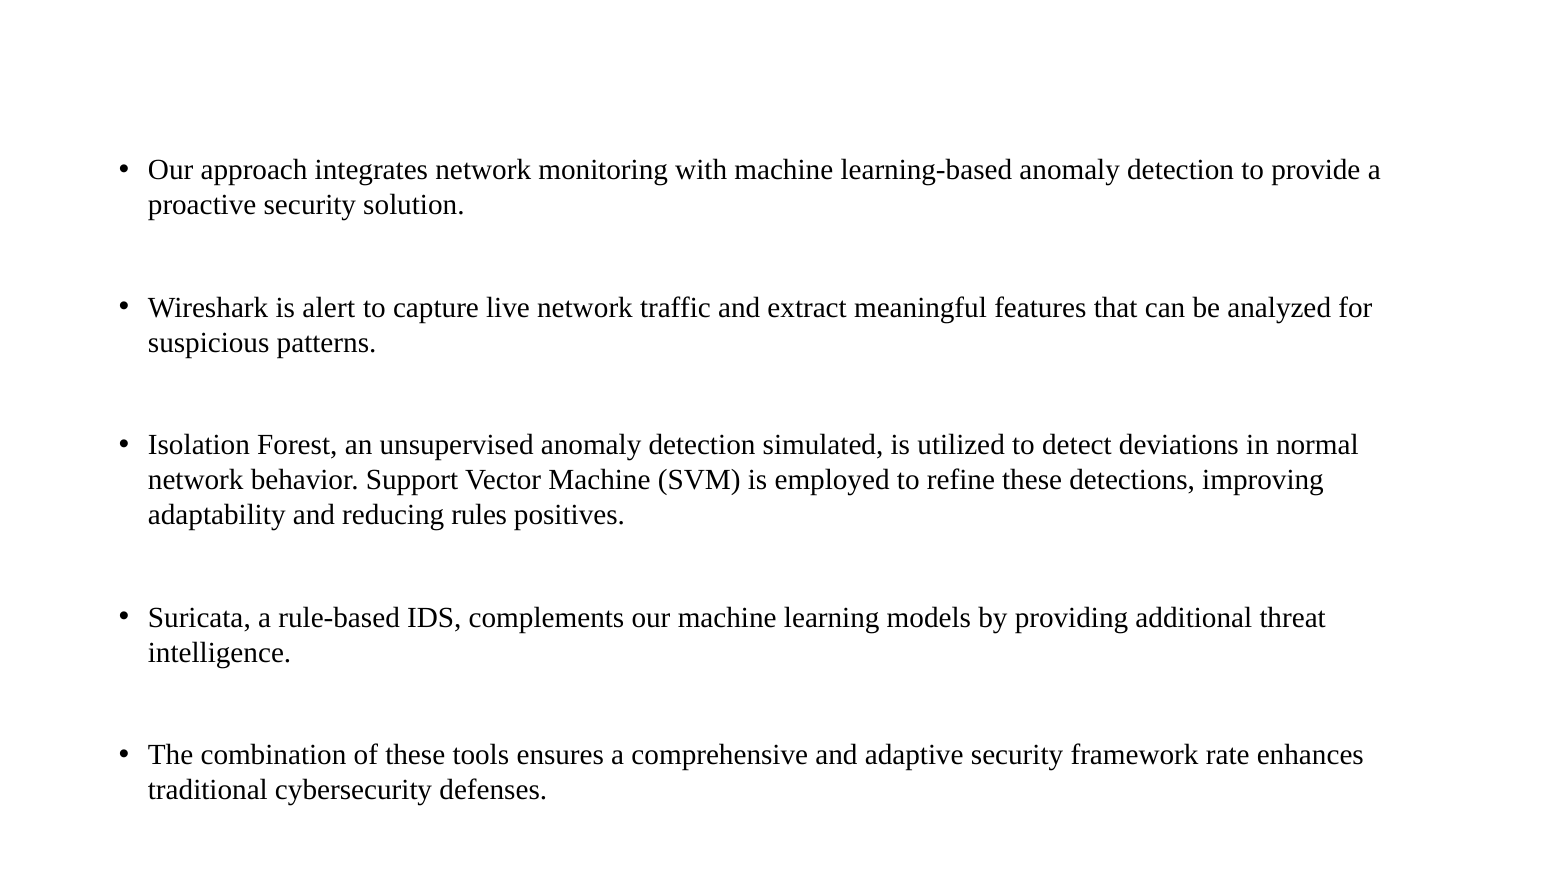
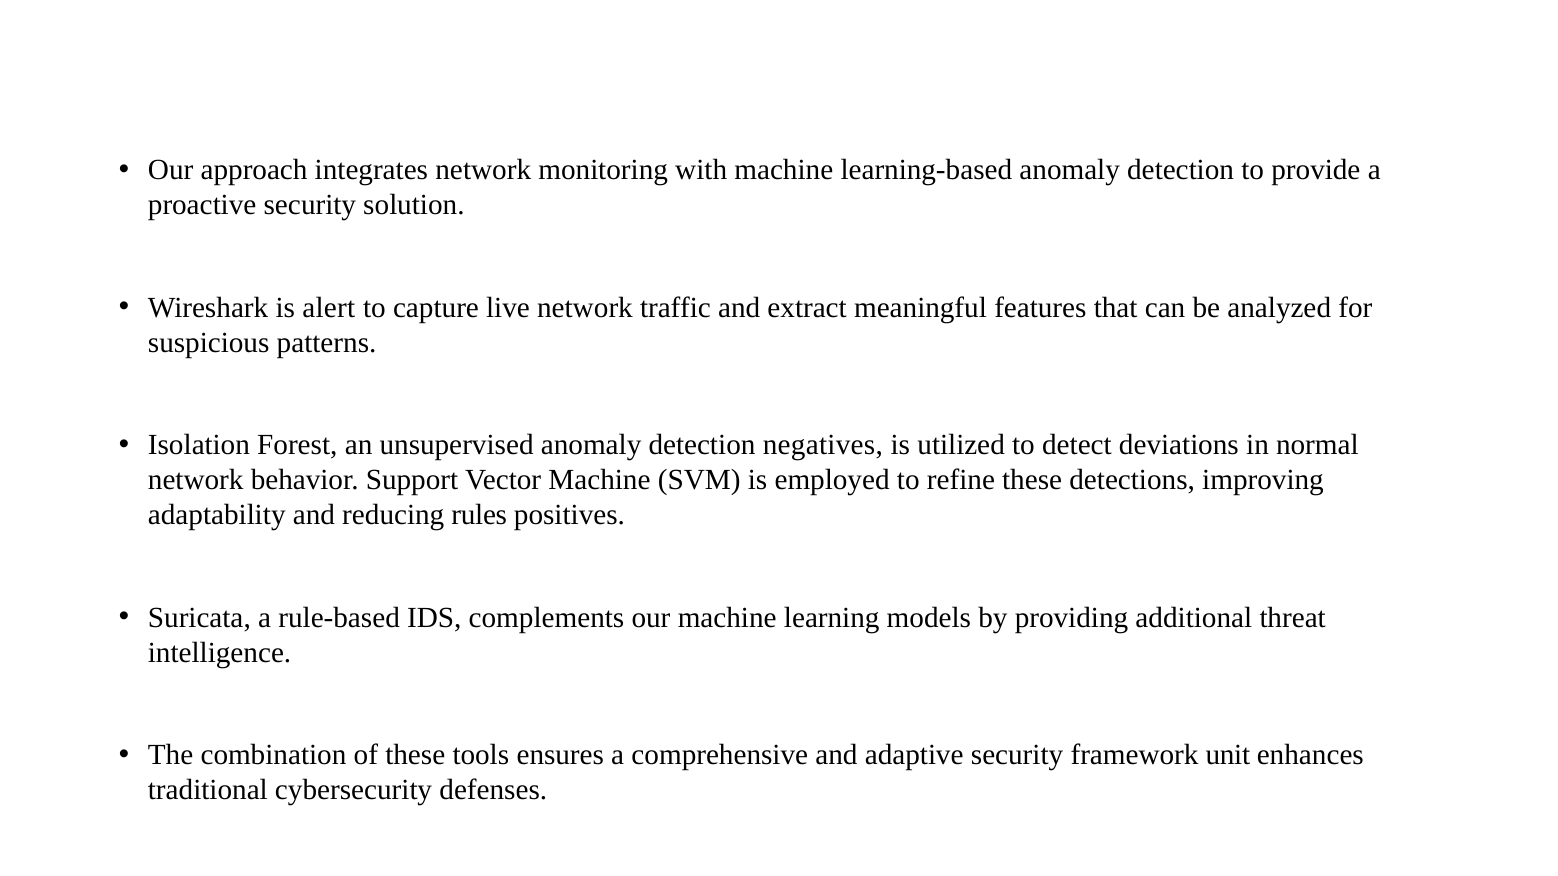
simulated: simulated -> negatives (823, 445)
rate: rate -> unit (1228, 756)
